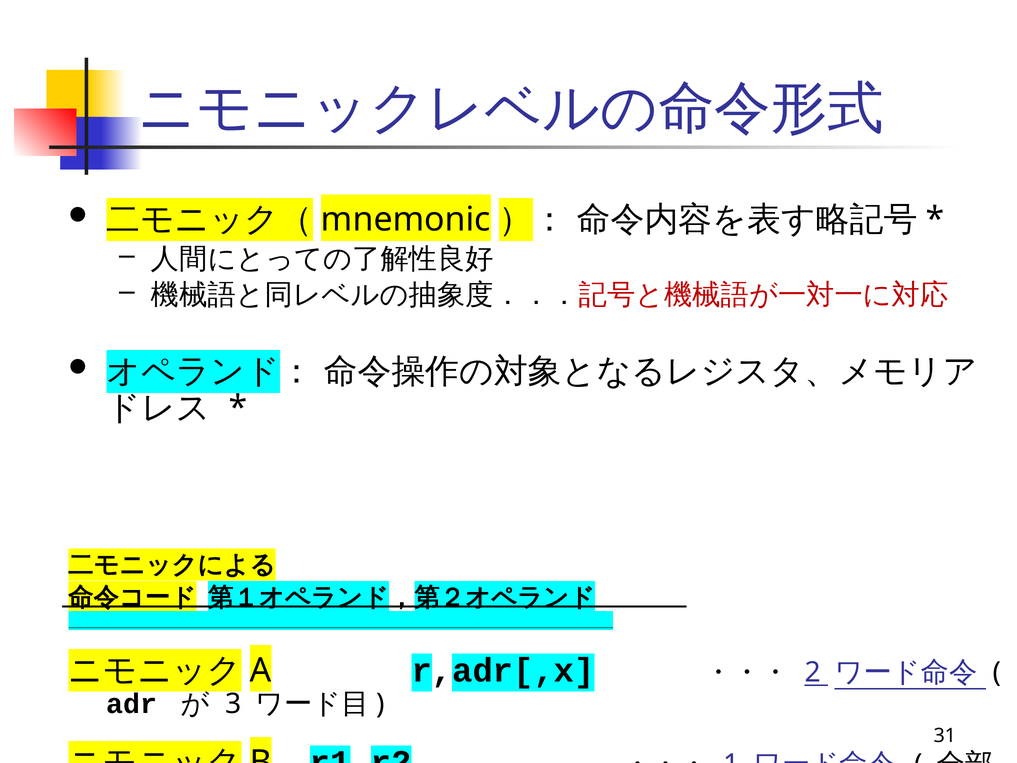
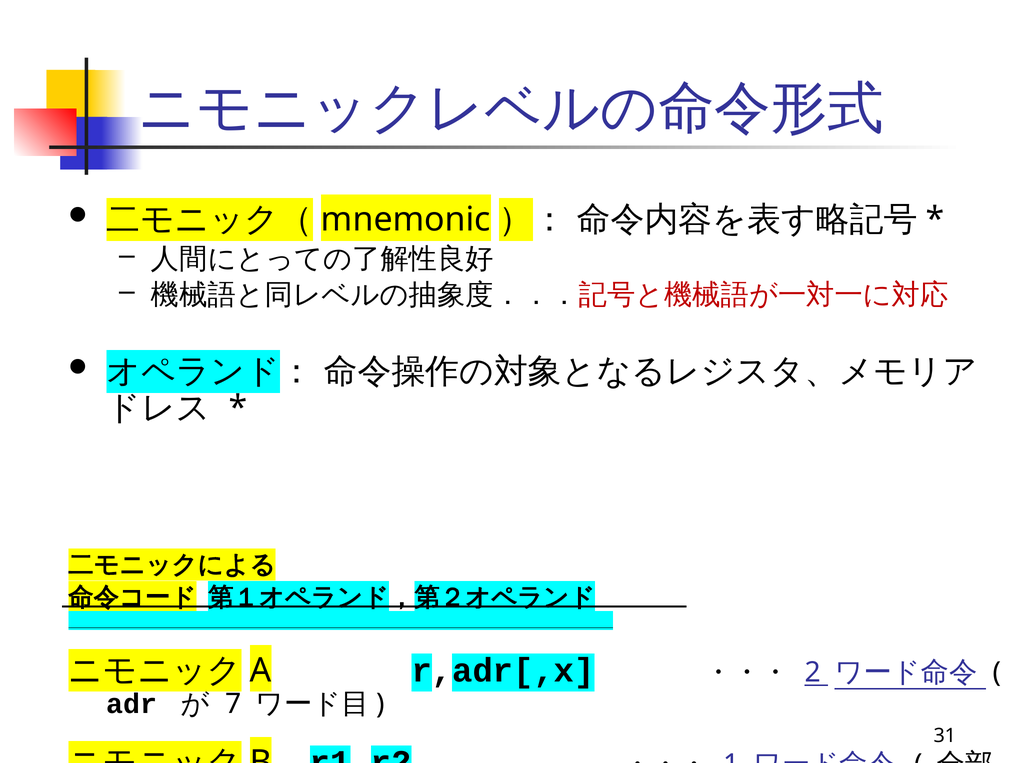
3: 3 -> 7 (233, 704)
